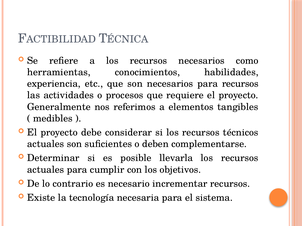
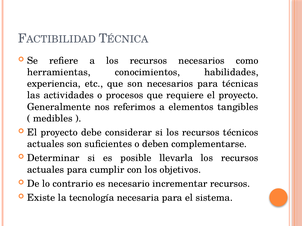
para recursos: recursos -> técnicas (240, 84)
